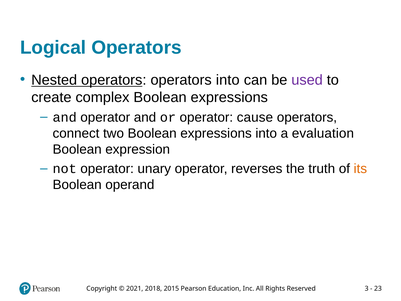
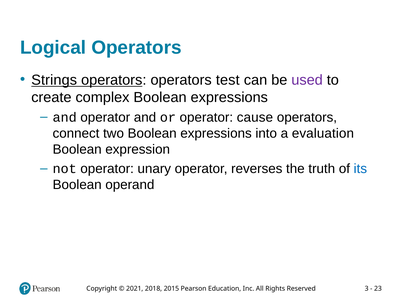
Nested: Nested -> Strings (54, 80)
operators into: into -> test (228, 80)
its colour: orange -> blue (360, 169)
